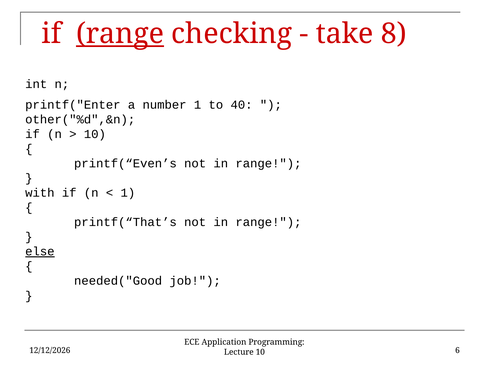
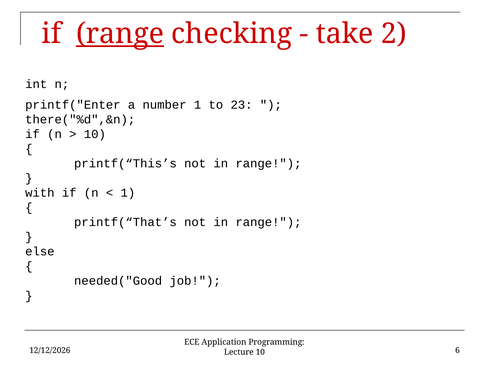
8: 8 -> 2 (394, 34)
40: 40 -> 23 (242, 105)
other("%d",&n: other("%d",&n -> there("%d",&n (80, 119)
printf(“Even’s: printf(“Even’s -> printf(“This’s (125, 163)
else underline: present -> none (40, 251)
